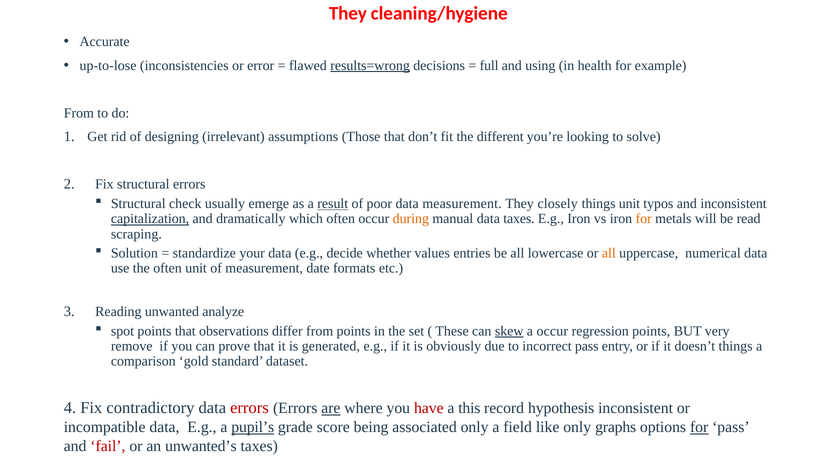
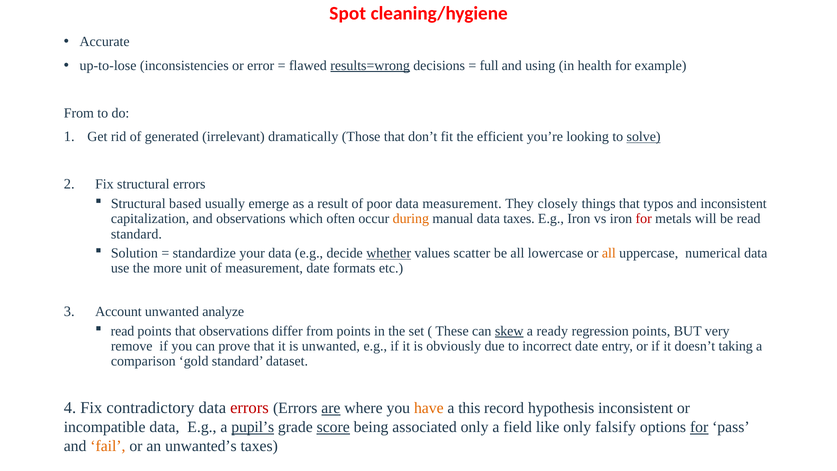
They: They -> Spot (348, 13)
designing: designing -> generated (172, 137)
assumptions: assumptions -> dramatically (303, 137)
different: different -> efficient (500, 137)
solve underline: none -> present (644, 137)
check: check -> based (185, 204)
result underline: present -> none (333, 204)
things unit: unit -> that (629, 204)
capitalization underline: present -> none (150, 219)
and dramatically: dramatically -> observations (251, 219)
for colour: orange -> red (644, 219)
scraping: scraping -> standard (136, 234)
whether underline: none -> present (389, 253)
entries: entries -> scatter (472, 253)
the often: often -> more (168, 268)
Reading: Reading -> Account (118, 311)
spot: spot -> read (123, 331)
a occur: occur -> ready (552, 331)
is generated: generated -> unwanted (331, 346)
incorrect pass: pass -> date (587, 346)
doesn’t things: things -> taking (736, 346)
have colour: red -> orange (429, 408)
score underline: none -> present (333, 427)
graphs: graphs -> falsify (616, 427)
fail colour: red -> orange (108, 446)
